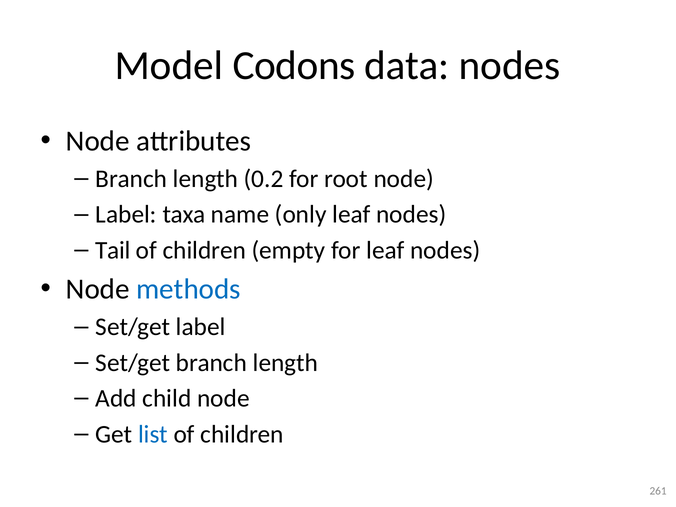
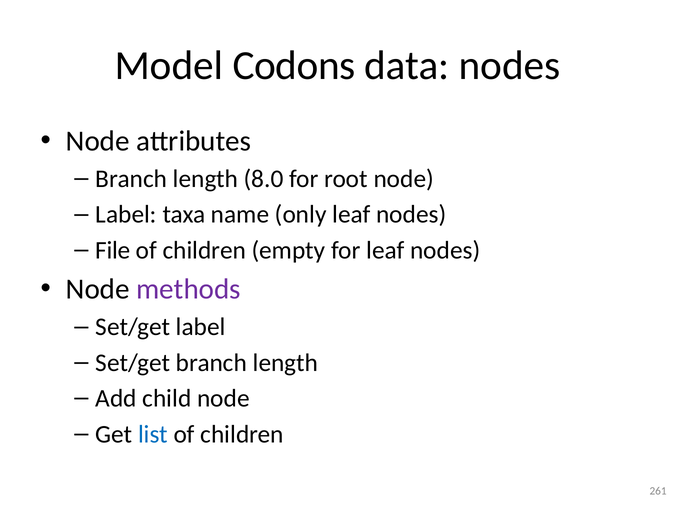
0.2: 0.2 -> 8.0 (263, 179)
Tail: Tail -> File (113, 250)
methods colour: blue -> purple (189, 289)
